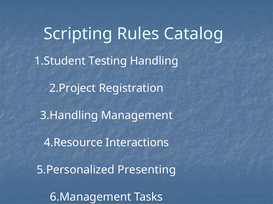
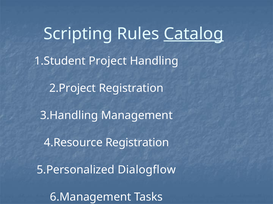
Catalog underline: none -> present (194, 34)
Testing: Testing -> Project (108, 61)
4.Resource Interactions: Interactions -> Registration (137, 143)
Presenting: Presenting -> Dialogflow (147, 170)
